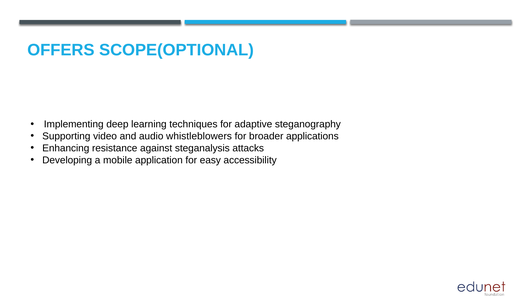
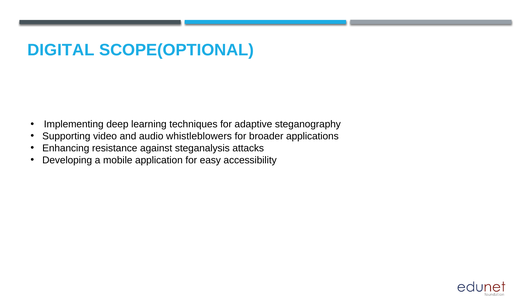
OFFERS: OFFERS -> DIGITAL (61, 50)
